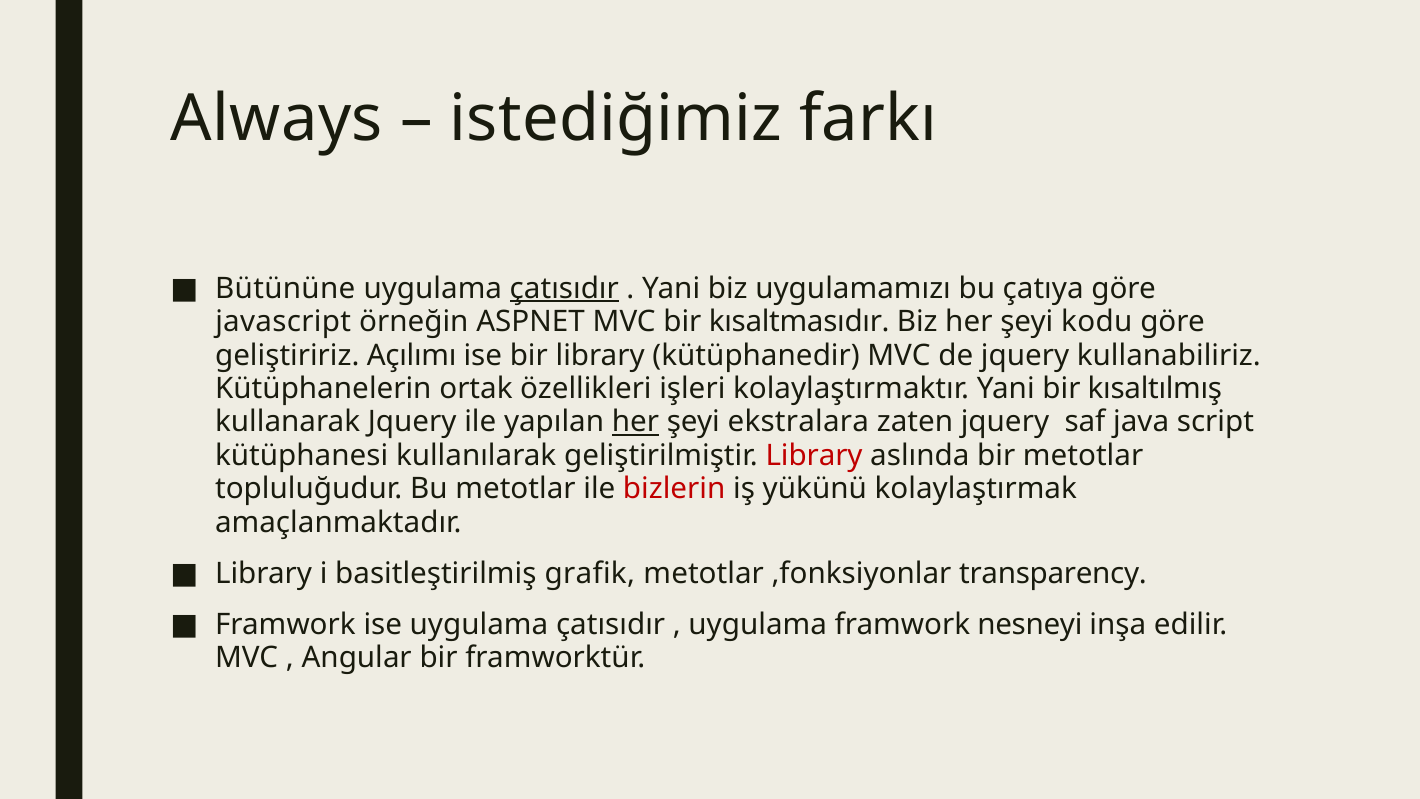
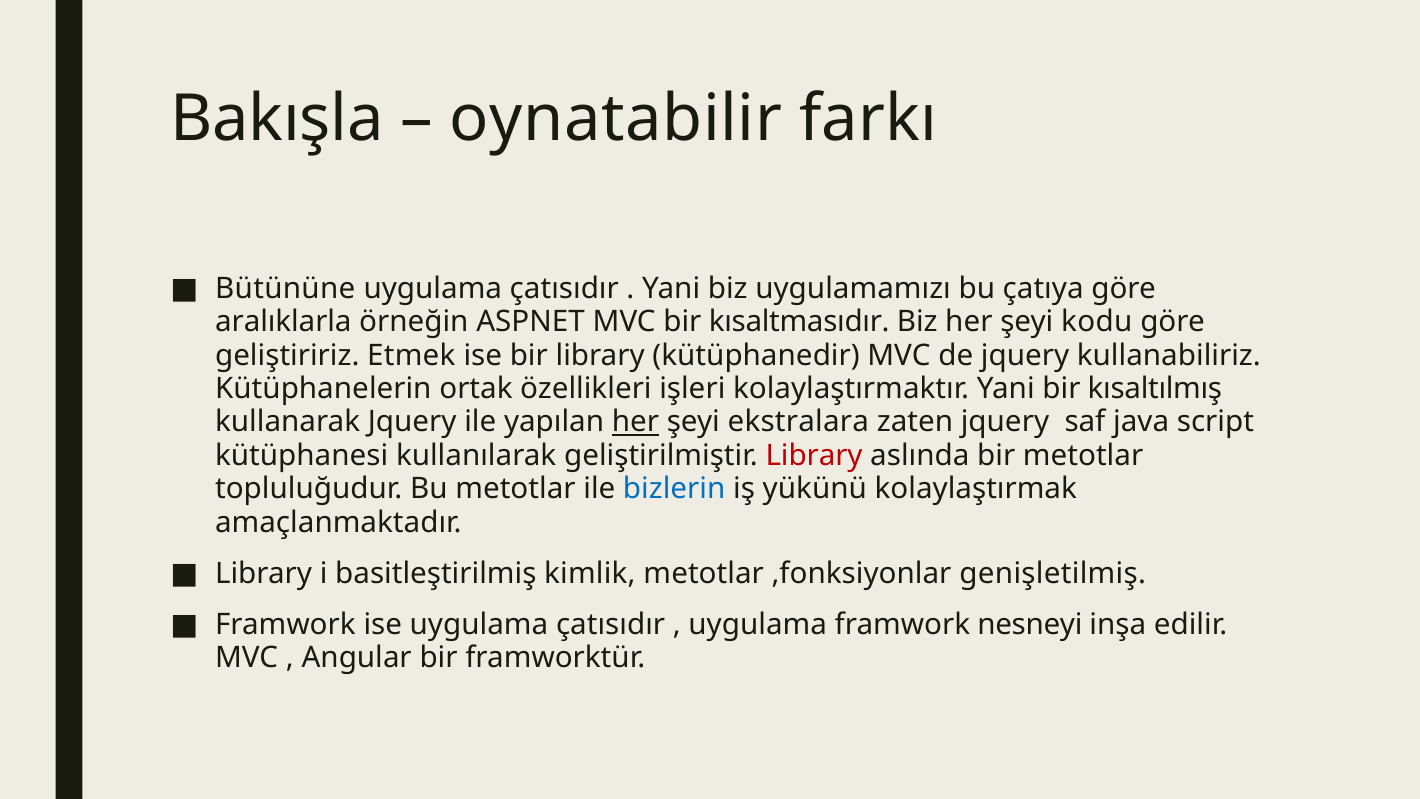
Always: Always -> Bakışla (277, 119)
istediğimiz: istediğimiz -> oynatabilir (616, 119)
çatısıdır underline: present -> none (564, 289)
javascript: javascript -> aralıklarla (283, 322)
Açılımı: Açılımı -> Etmek (411, 355)
bizlerin colour: red -> blue (674, 489)
grafik: grafik -> kimlik (590, 573)
transparency: transparency -> genişletilmiş (1053, 573)
